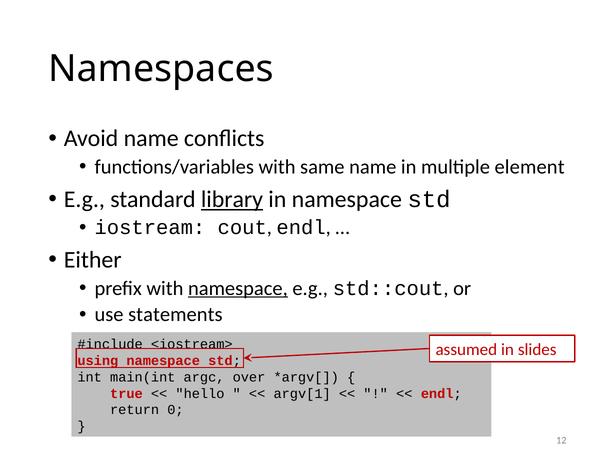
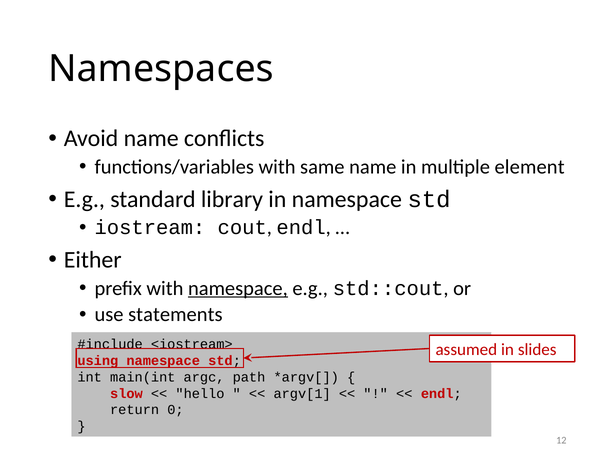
library underline: present -> none (232, 199)
over: over -> path (249, 377)
true: true -> slow (126, 394)
